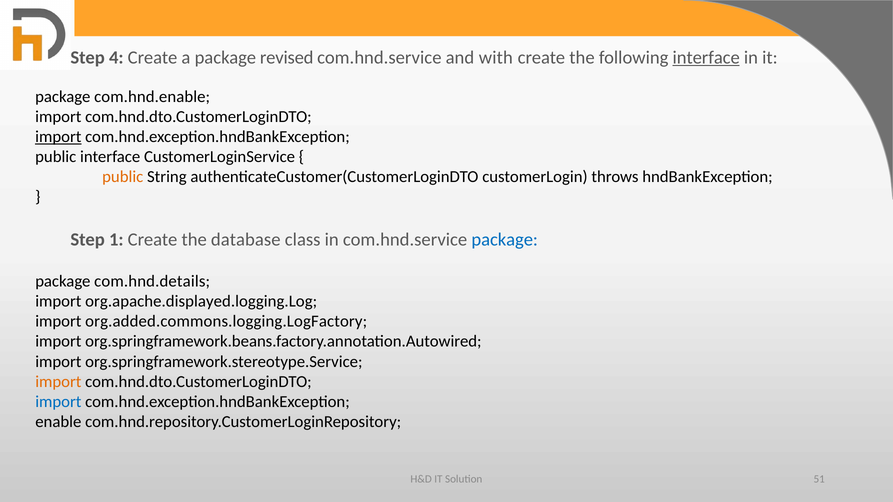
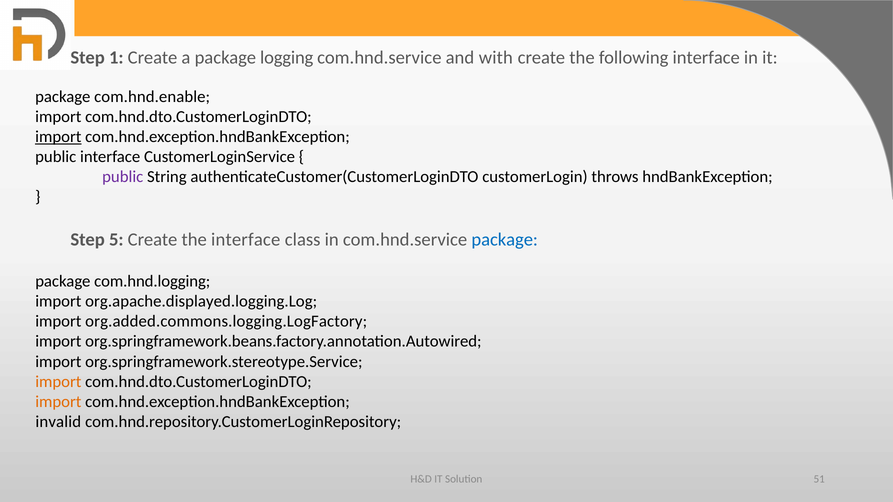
4: 4 -> 1 (116, 58)
revised: revised -> logging (287, 58)
interface underline: present -> none (706, 58)
public colour: orange -> purple (123, 177)
1: 1 -> 5 (116, 240)
the database: database -> interface (246, 240)
com.hnd.details: com.hnd.details -> com.hnd.logging (152, 281)
import colour: blue -> orange (58, 402)
enable: enable -> invalid (58, 422)
